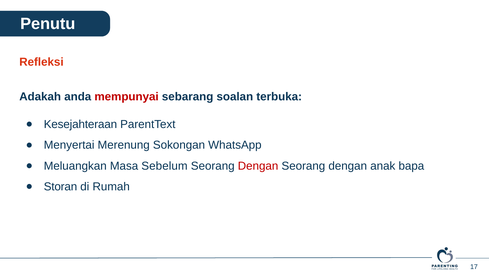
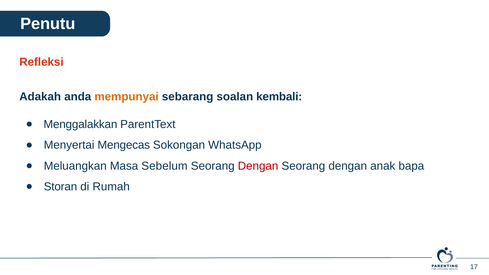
mempunyai colour: red -> orange (127, 97)
terbuka: terbuka -> kembali (279, 97)
Kesejahteraan: Kesejahteraan -> Menggalakkan (80, 124)
Merenung: Merenung -> Mengecas (124, 145)
